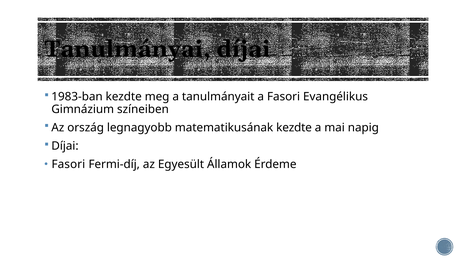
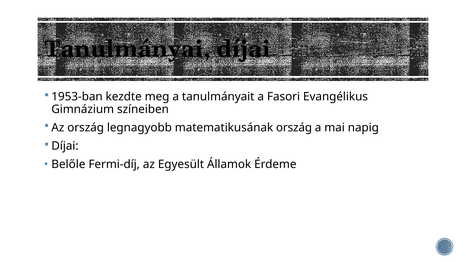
1983-ban: 1983-ban -> 1953-ban (77, 97)
matematikusának kezdte: kezdte -> ország (294, 128)
Fasori: Fasori -> Belőle (68, 164)
